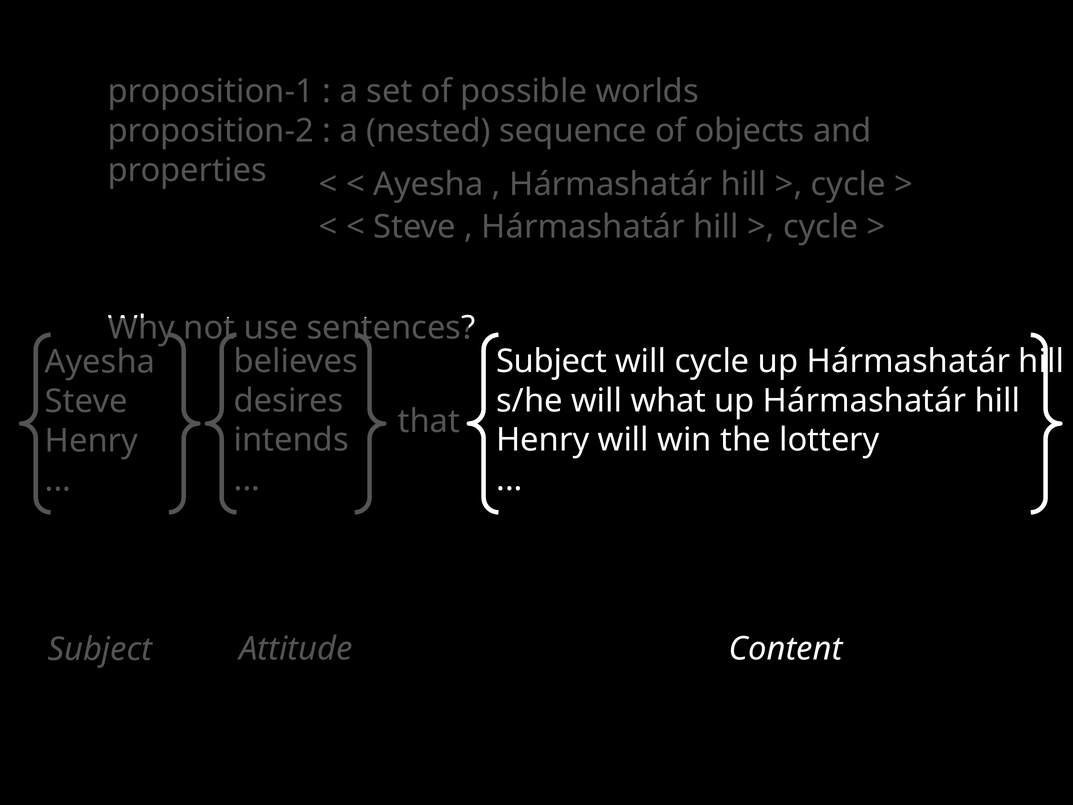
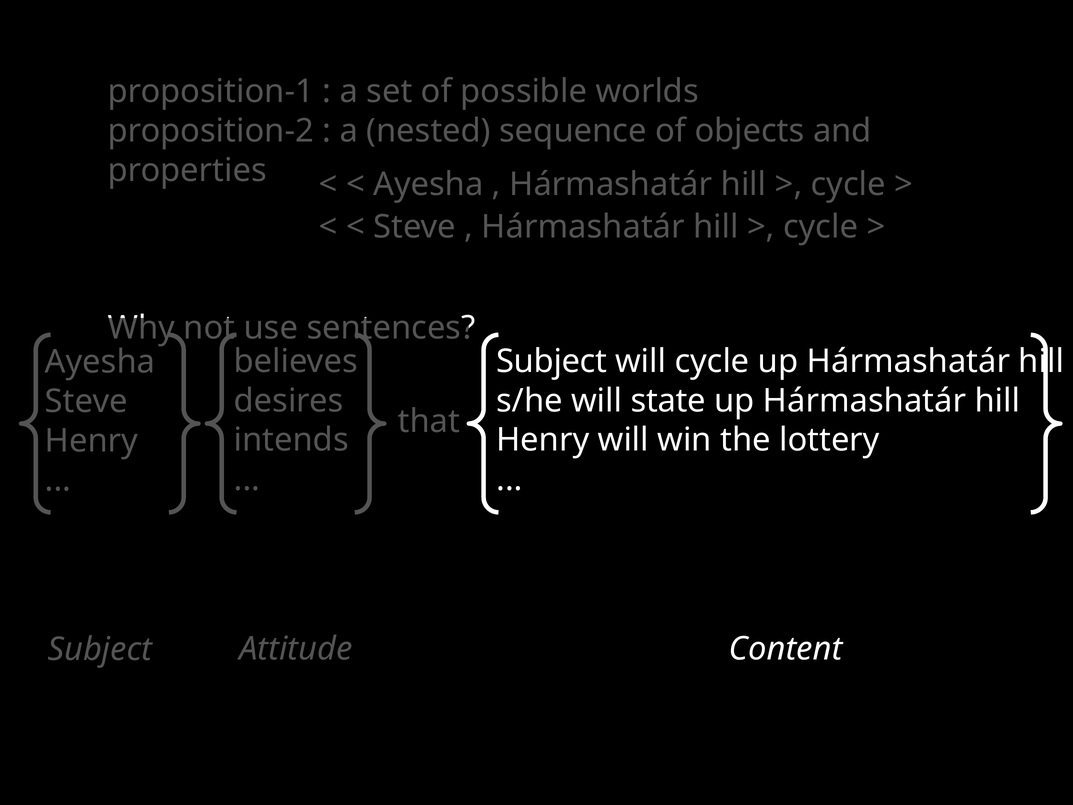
what: what -> state (668, 401)
